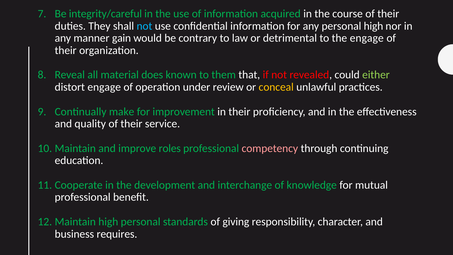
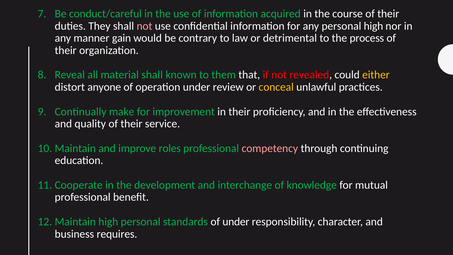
integrity/careful: integrity/careful -> conduct/careful (105, 14)
not colour: light blue -> pink (144, 26)
the engage: engage -> process (367, 38)
material does: does -> shall (152, 75)
either colour: light green -> yellow (376, 75)
distort engage: engage -> anyone (104, 87)
of giving: giving -> under (236, 222)
